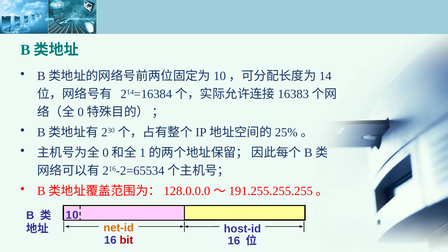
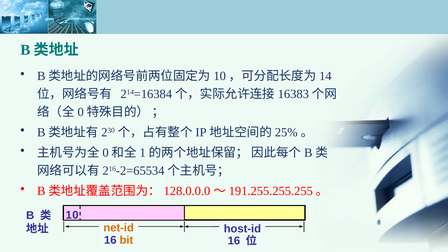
bit colour: red -> orange (126, 240)
